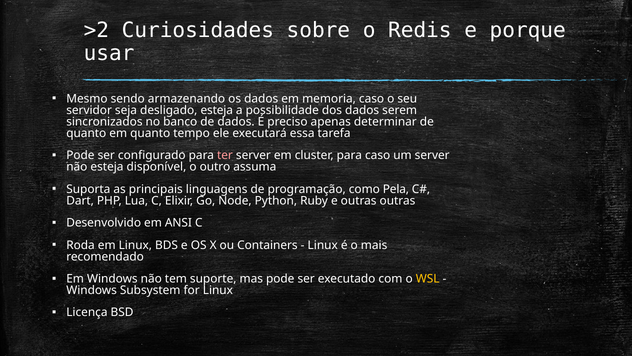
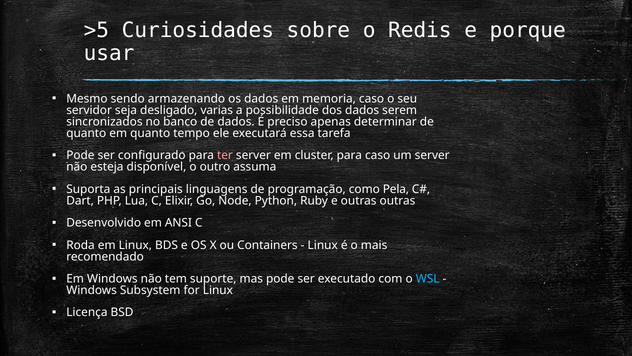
>2: >2 -> >5 (96, 30)
desligado esteja: esteja -> varias (217, 110)
WSL colour: yellow -> light blue (428, 279)
